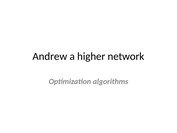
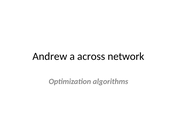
higher: higher -> across (91, 56)
